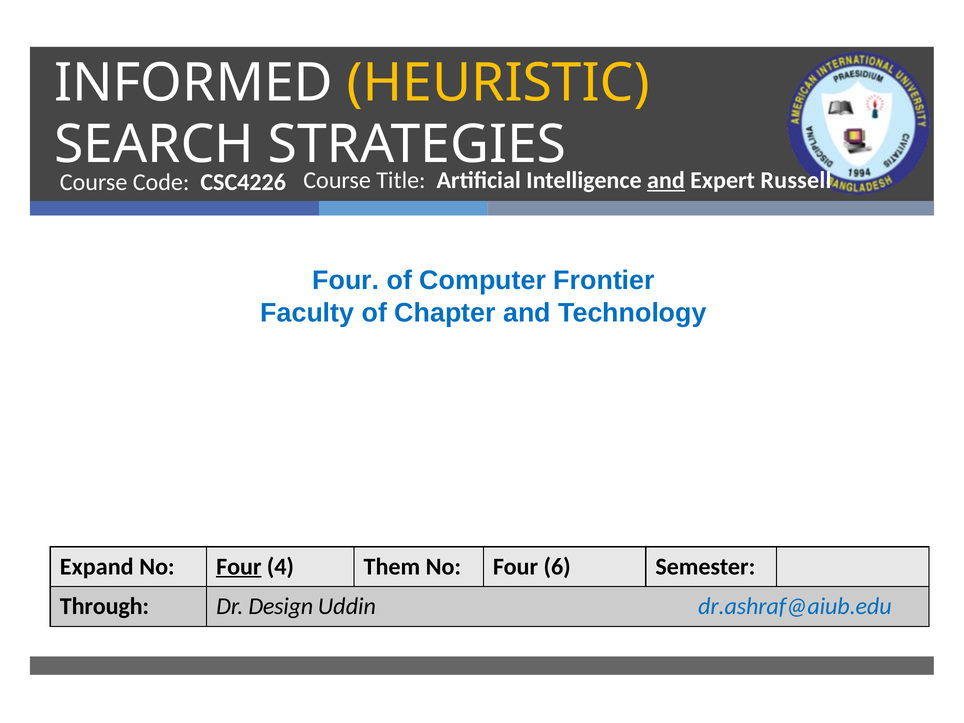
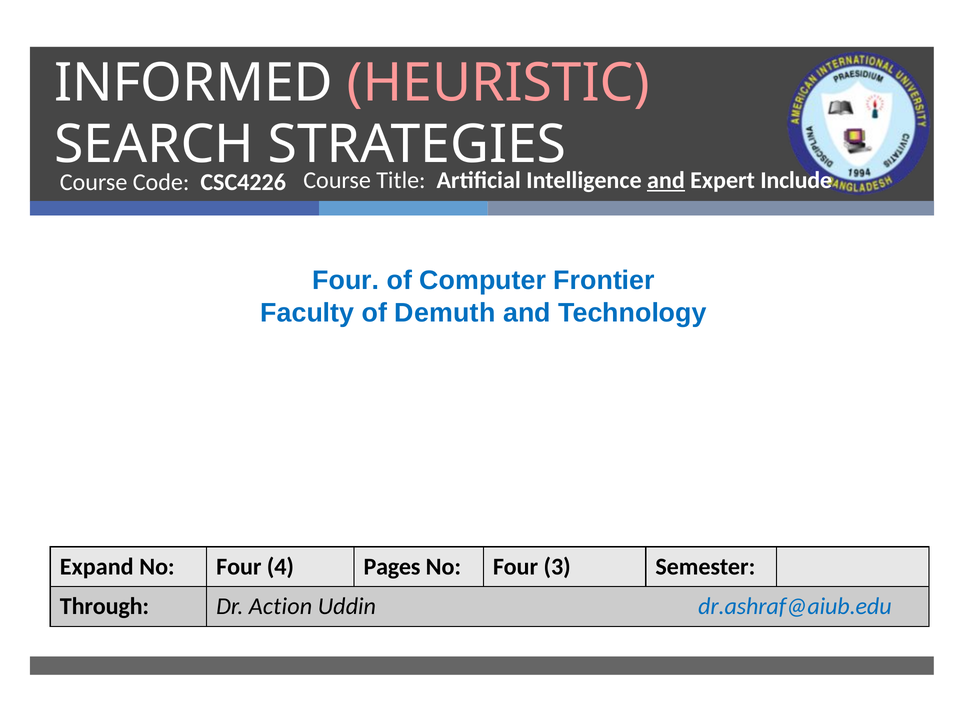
HEURISTIC colour: yellow -> pink (498, 83)
Russell: Russell -> Include (796, 180)
Chapter: Chapter -> Demuth (445, 313)
Four underline: present -> none (239, 567)
Them: Them -> Pages (392, 567)
6: 6 -> 3 (557, 567)
Design: Design -> Action (281, 607)
